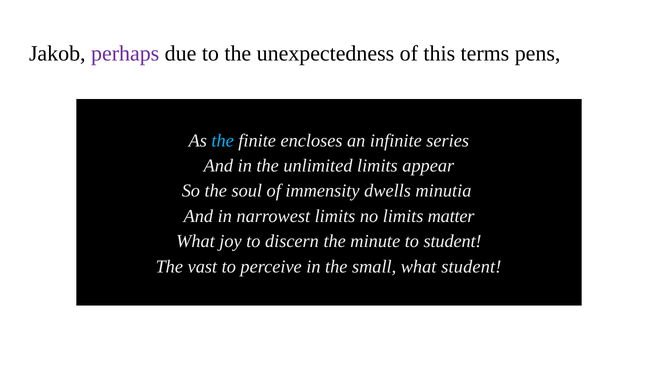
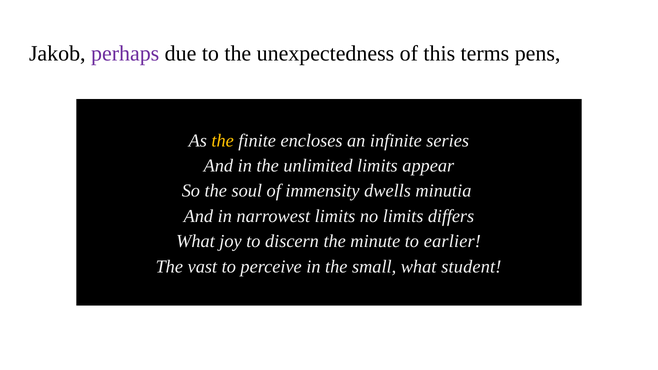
the colour: light blue -> yellow (223, 141)
matter: matter -> differs (451, 216)
to student: student -> earlier (452, 241)
